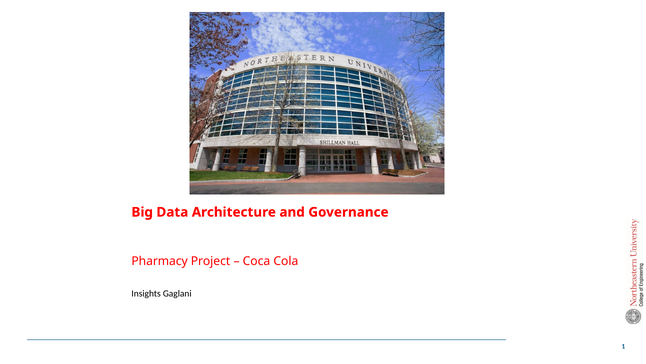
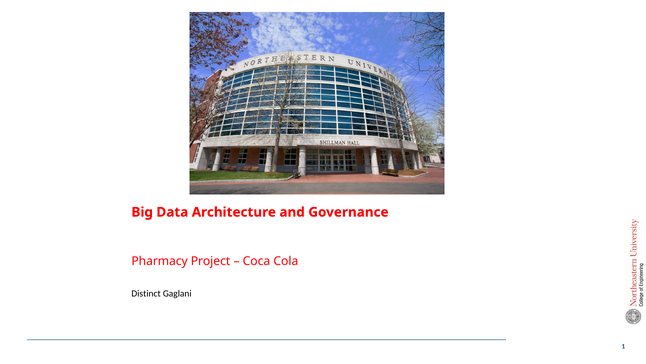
Insights: Insights -> Distinct (146, 293)
